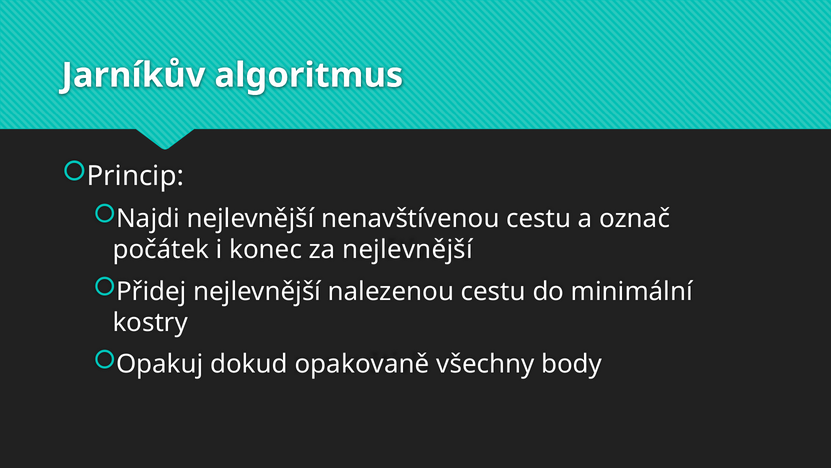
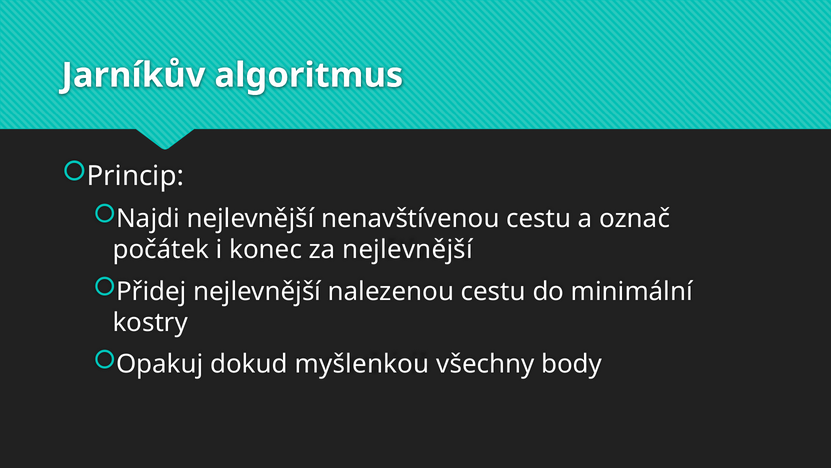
opakovaně: opakovaně -> myšlenkou (362, 364)
